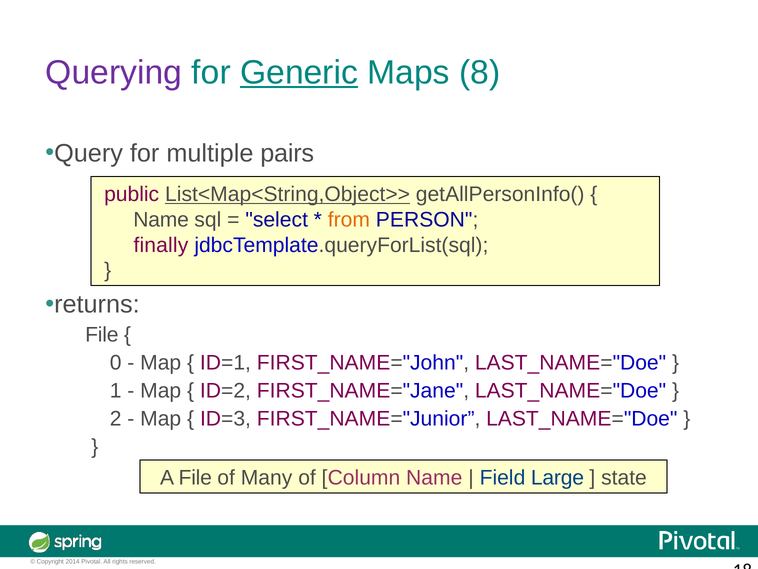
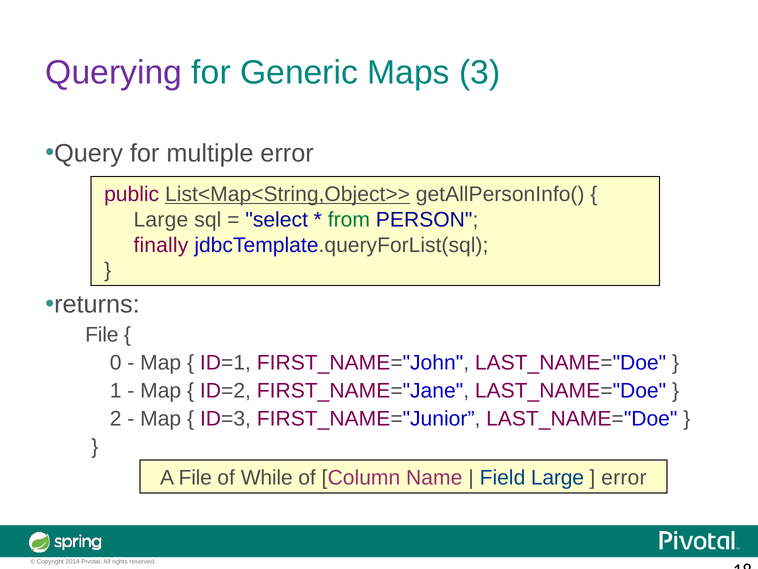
Generic underline: present -> none (299, 72)
8: 8 -> 3 (480, 72)
multiple pairs: pairs -> error (287, 153)
Name: Name -> Large (161, 220)
from colour: orange -> green (349, 220)
Many: Many -> While (267, 478)
state: state -> error (624, 478)
